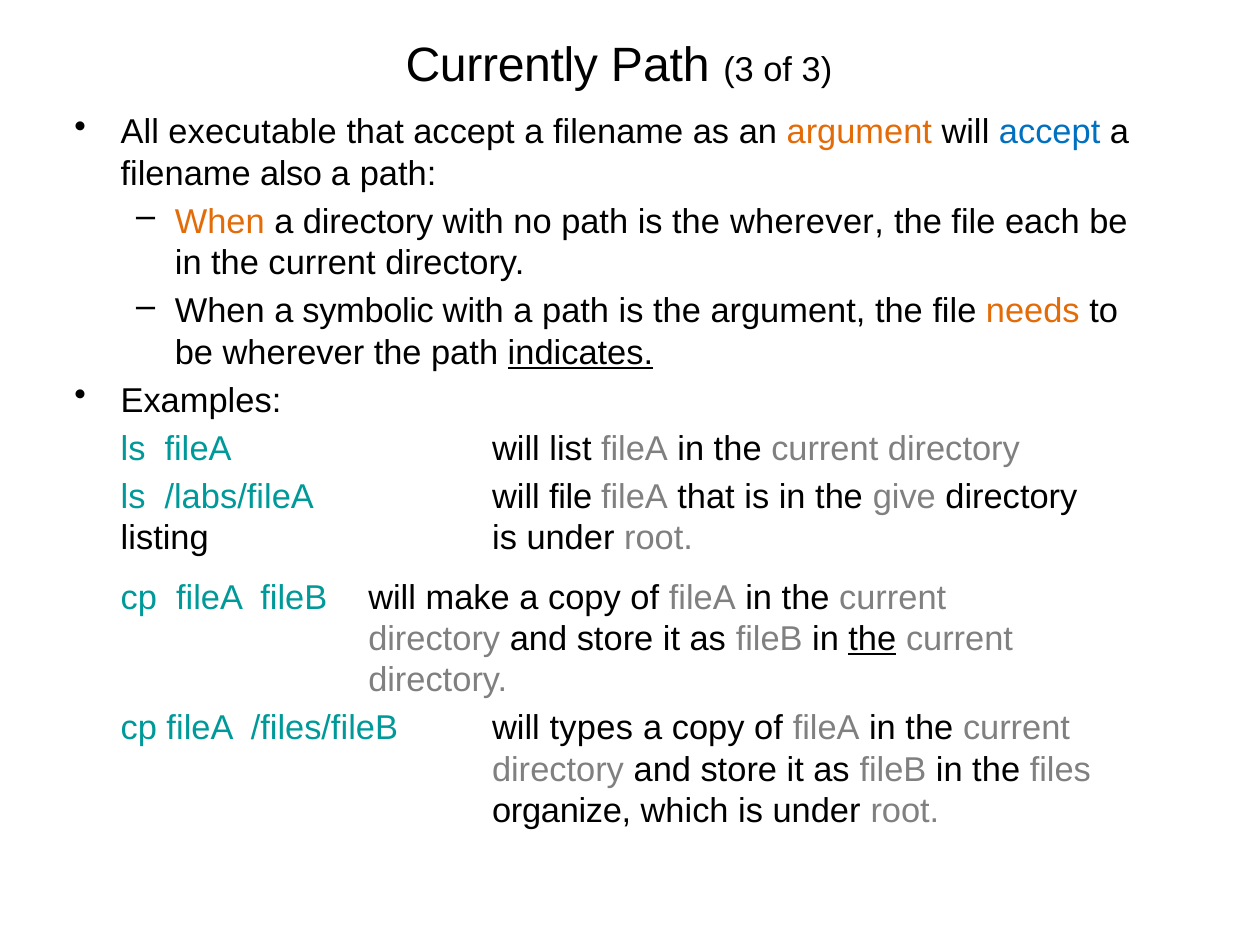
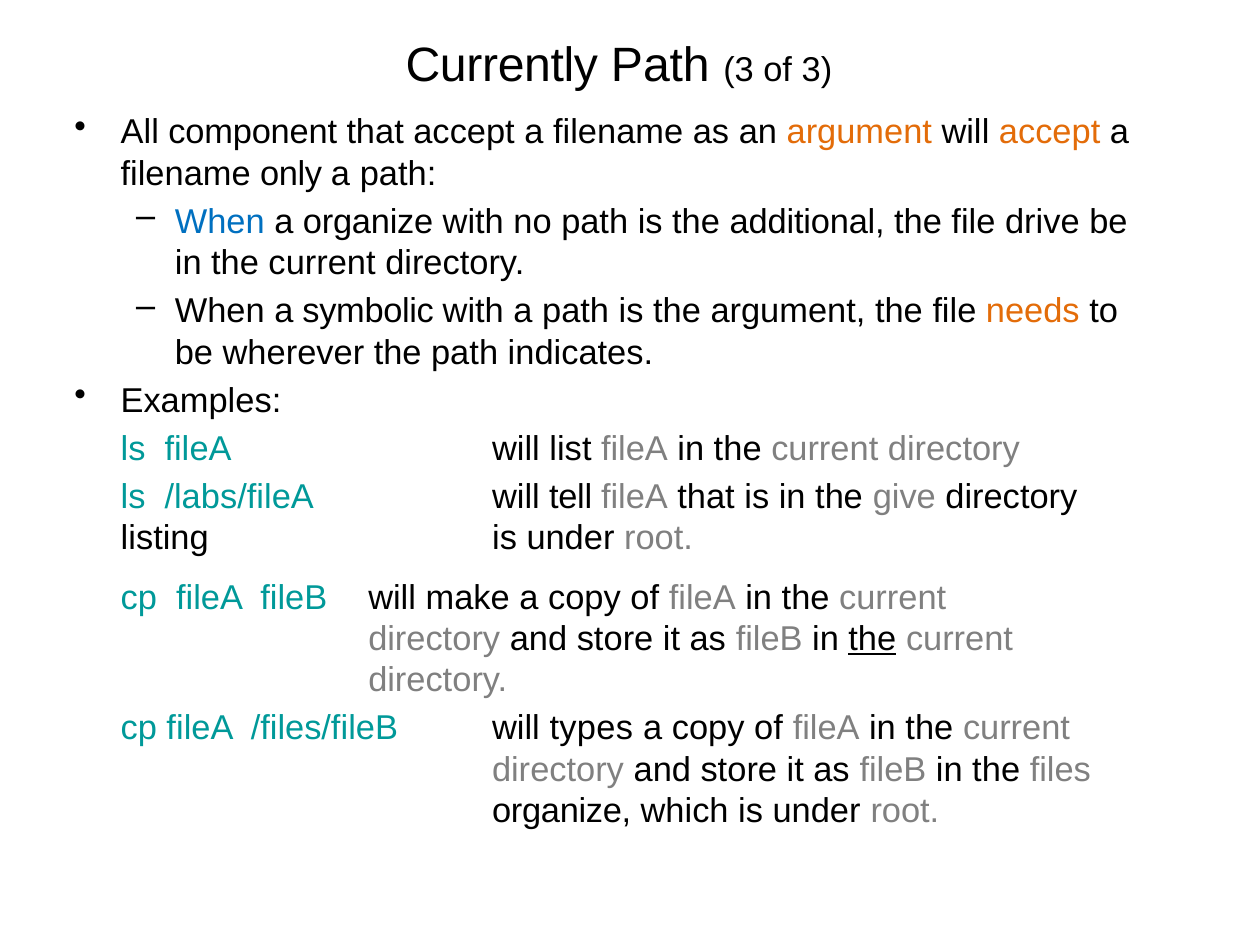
executable: executable -> component (253, 132)
accept colour: blue -> orange (1050, 132)
also: also -> only (291, 174)
When colour: orange -> blue (220, 222)
a directory: directory -> organize (368, 222)
the wherever: wherever -> additional (807, 222)
each: each -> drive (1042, 222)
indicates underline: present -> none (580, 353)
will file: file -> tell (571, 497)
